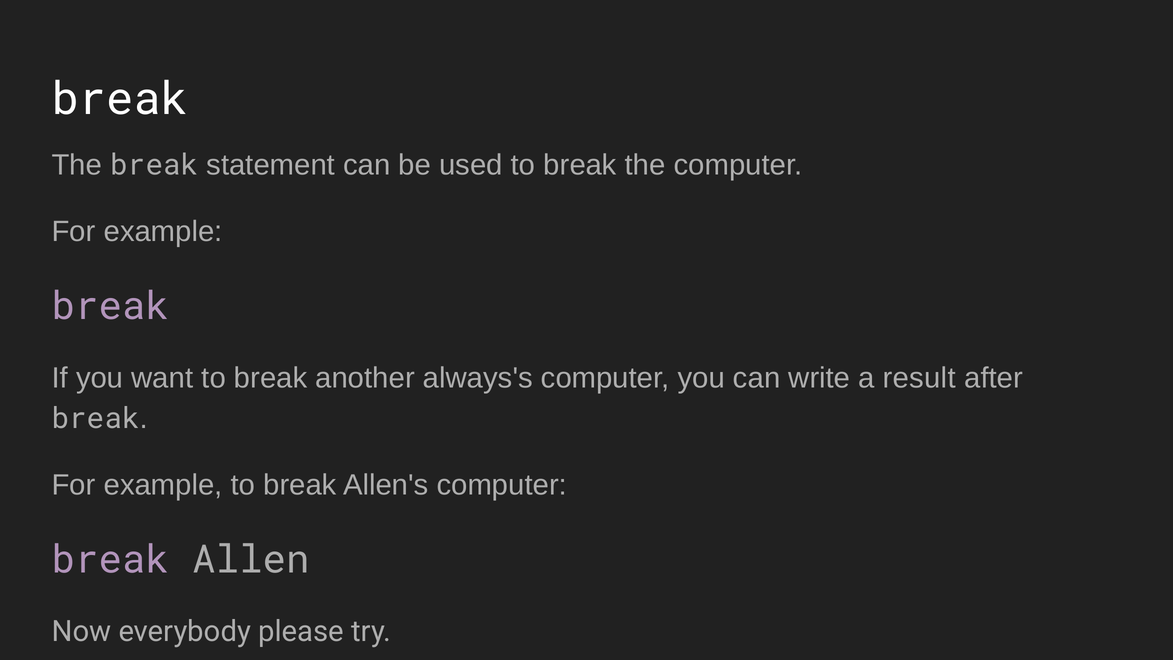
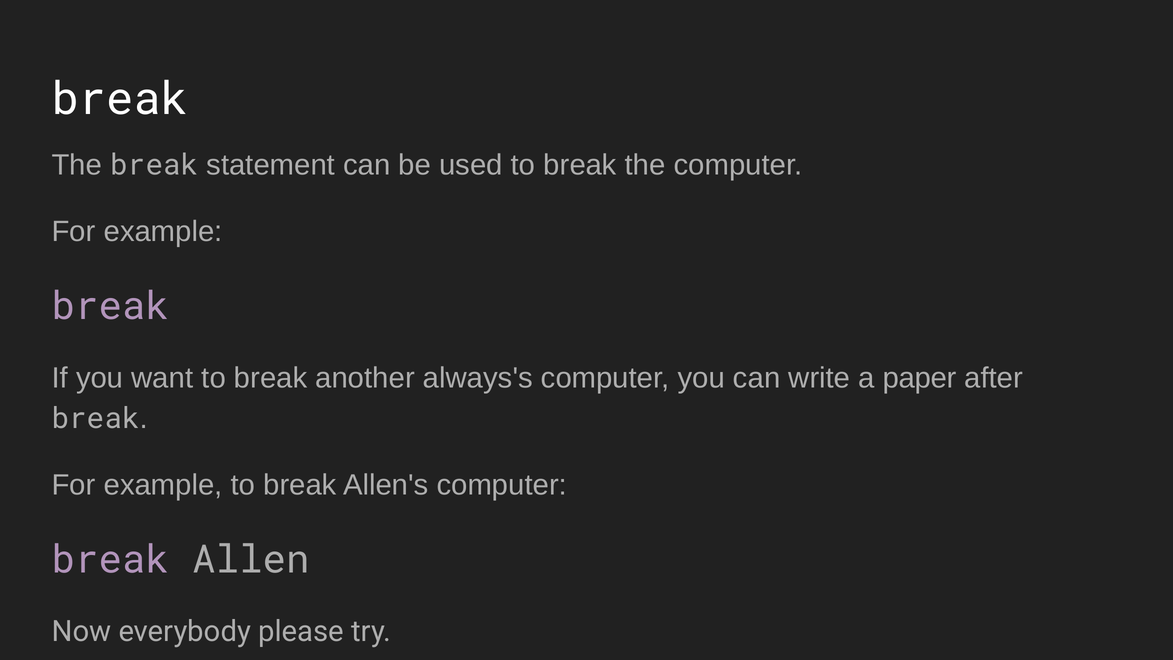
result: result -> paper (920, 378)
